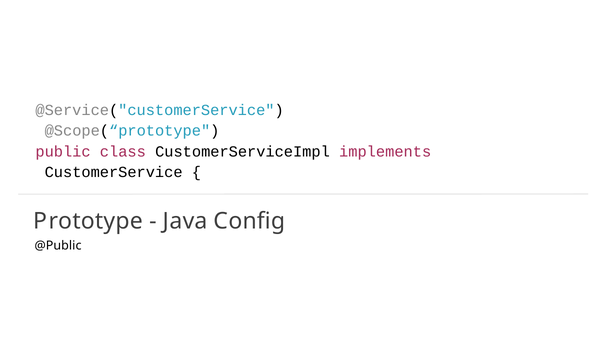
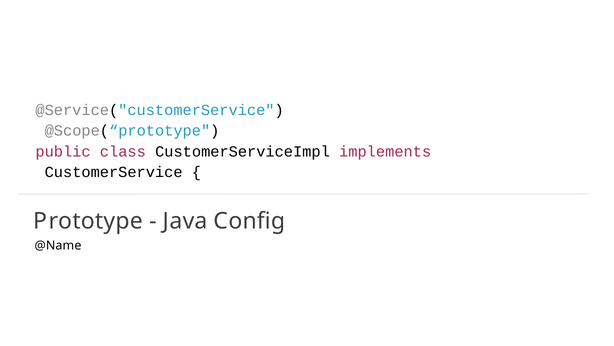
@Public: @Public -> @Name (58, 245)
